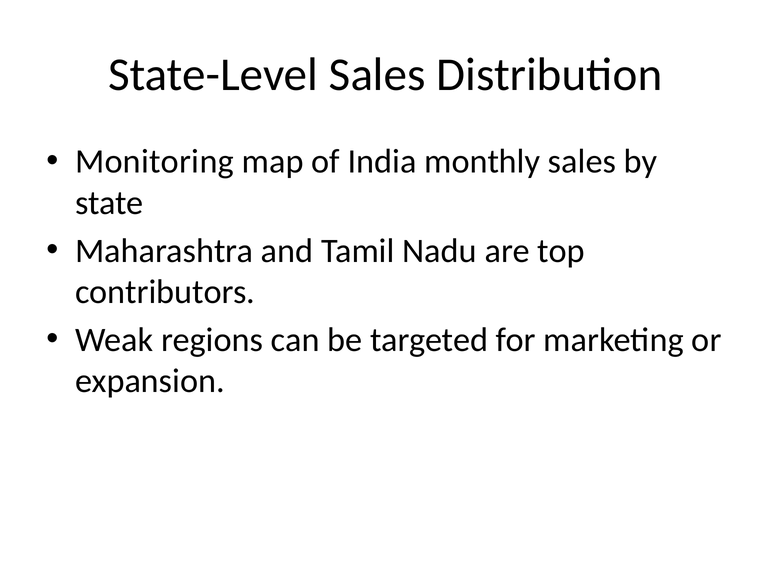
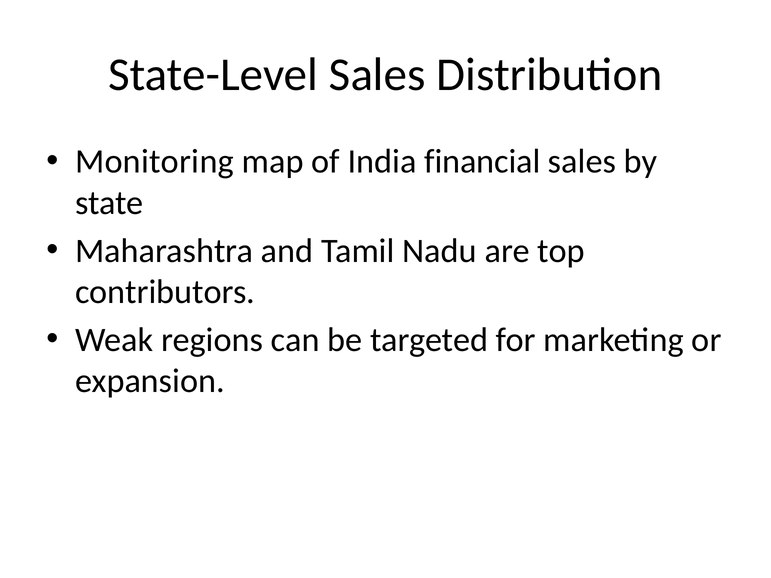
monthly: monthly -> financial (482, 162)
